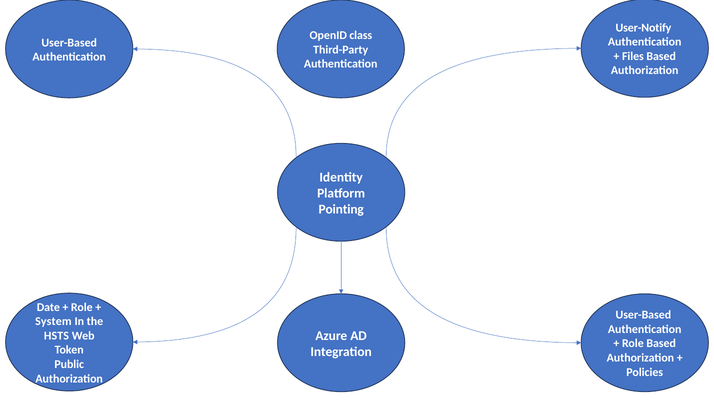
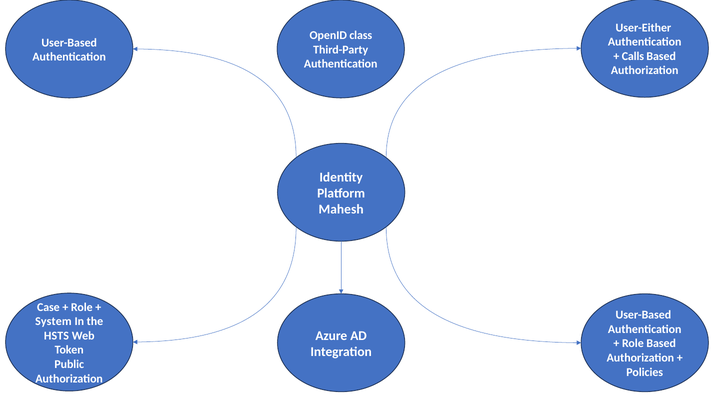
User-Notify: User-Notify -> User-Either (643, 28)
Files: Files -> Calls (633, 56)
Pointing: Pointing -> Mahesh (341, 209)
Date: Date -> Case (48, 307)
